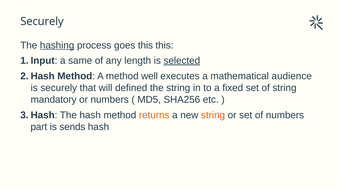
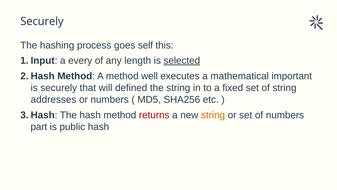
hashing underline: present -> none (57, 45)
goes this: this -> self (145, 45)
same: same -> every (80, 61)
audience: audience -> important (292, 76)
mandatory: mandatory -> addresses (54, 99)
returns colour: orange -> red (154, 115)
sends: sends -> public (72, 127)
